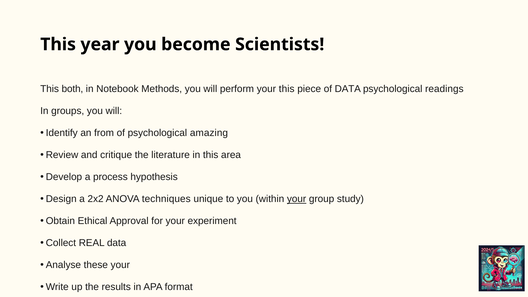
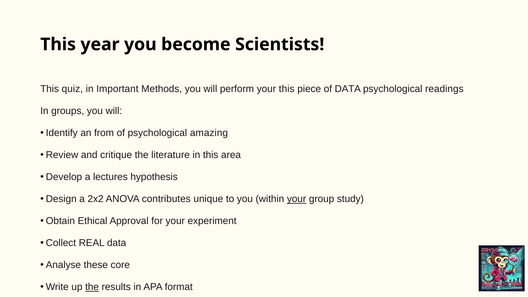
both: both -> quiz (72, 89)
Notebook: Notebook -> Important (117, 89)
process: process -> lectures (110, 177)
techniques: techniques -> contributes (166, 199)
these your: your -> core (120, 265)
the underline: none -> present (92, 287)
